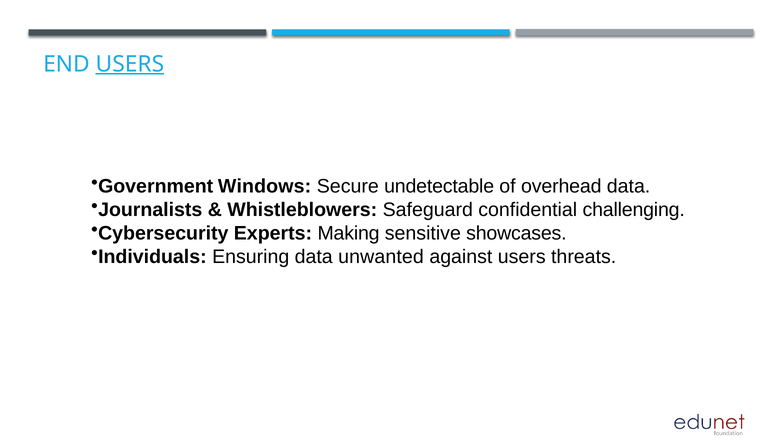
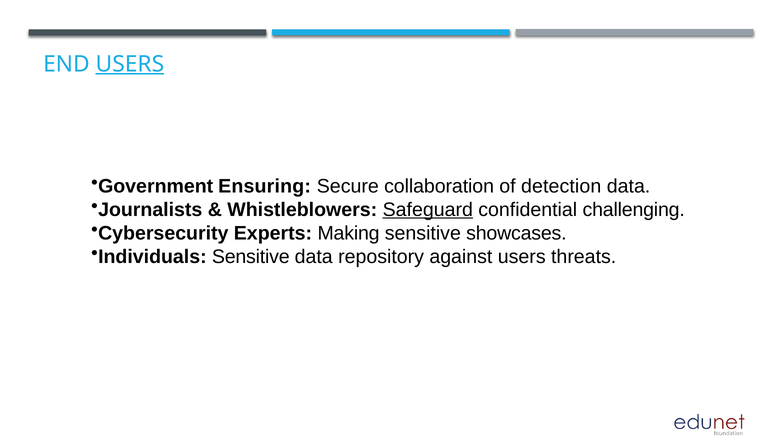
Windows: Windows -> Ensuring (265, 186)
undetectable: undetectable -> collaboration (439, 186)
overhead: overhead -> detection (561, 186)
Safeguard underline: none -> present (428, 210)
Individuals Ensuring: Ensuring -> Sensitive (251, 256)
unwanted: unwanted -> repository (381, 256)
